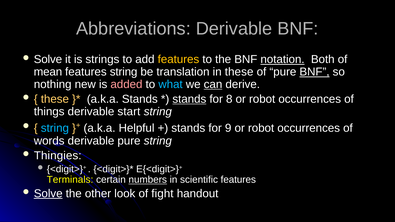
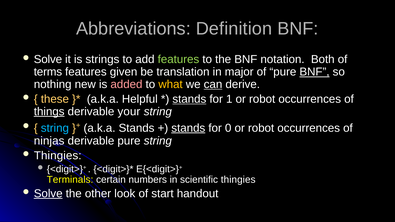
Abbreviations Derivable: Derivable -> Definition (234, 29)
features colour: yellow -> light green (178, 59)
notation underline: present -> none (283, 59)
mean: mean -> terms (48, 72)
features string: string -> given (124, 72)
in these: these -> major (239, 72)
what colour: light blue -> yellow (171, 84)
a.k.a Stands: Stands -> Helpful (140, 99)
8: 8 -> 1 (229, 99)
things underline: none -> present (49, 112)
start: start -> your (129, 112)
a.k.a Helpful: Helpful -> Stands (137, 128)
stands underline: none -> present (188, 128)
9: 9 -> 0 (228, 128)
words: words -> ninjas (49, 141)
numbers underline: present -> none (148, 180)
scientific features: features -> thingies (238, 180)
fight: fight -> start (163, 194)
